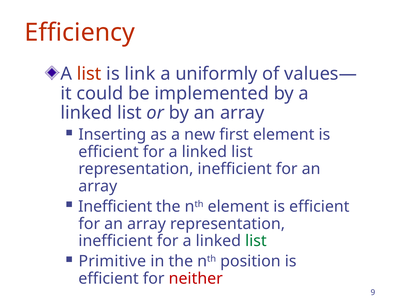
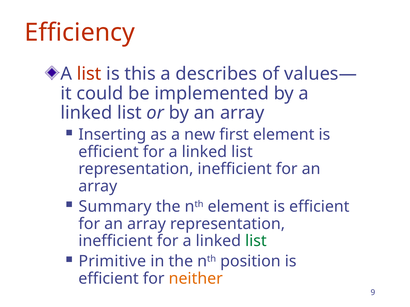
link: link -> this (140, 74)
uniformly: uniformly -> describes (216, 74)
Inefficient: Inefficient -> Summary (115, 207)
neither colour: red -> orange (196, 279)
